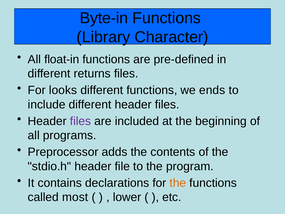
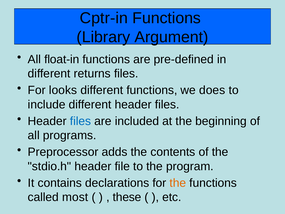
Byte-in: Byte-in -> Cptr-in (104, 18)
Character: Character -> Argument (171, 37)
ends: ends -> does (212, 90)
files colour: purple -> blue (81, 121)
lower: lower -> these (127, 197)
